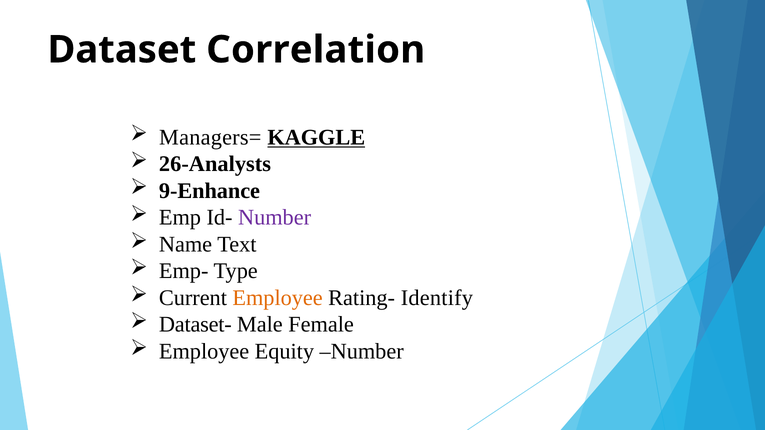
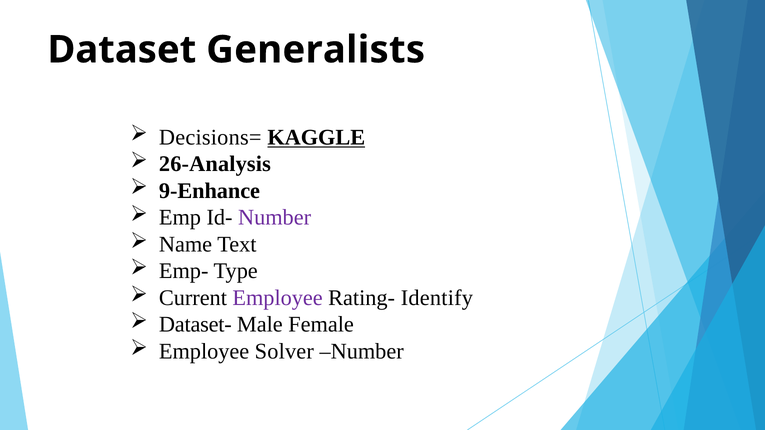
Correlation: Correlation -> Generalists (316, 50)
Managers=: Managers= -> Decisions= (210, 137)
26-Analysts: 26-Analysts -> 26-Analysis (215, 164)
Employee colour: orange -> purple (278, 298)
Equity: Equity -> Solver (284, 352)
